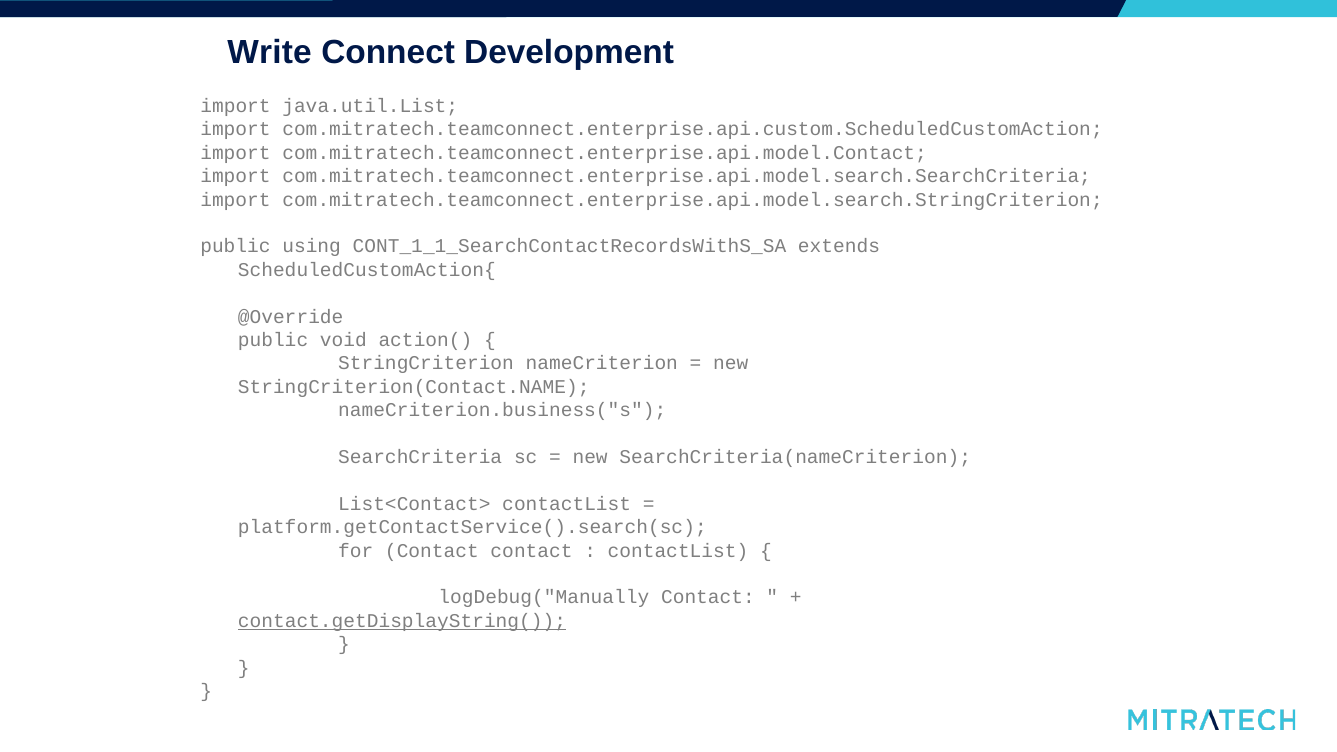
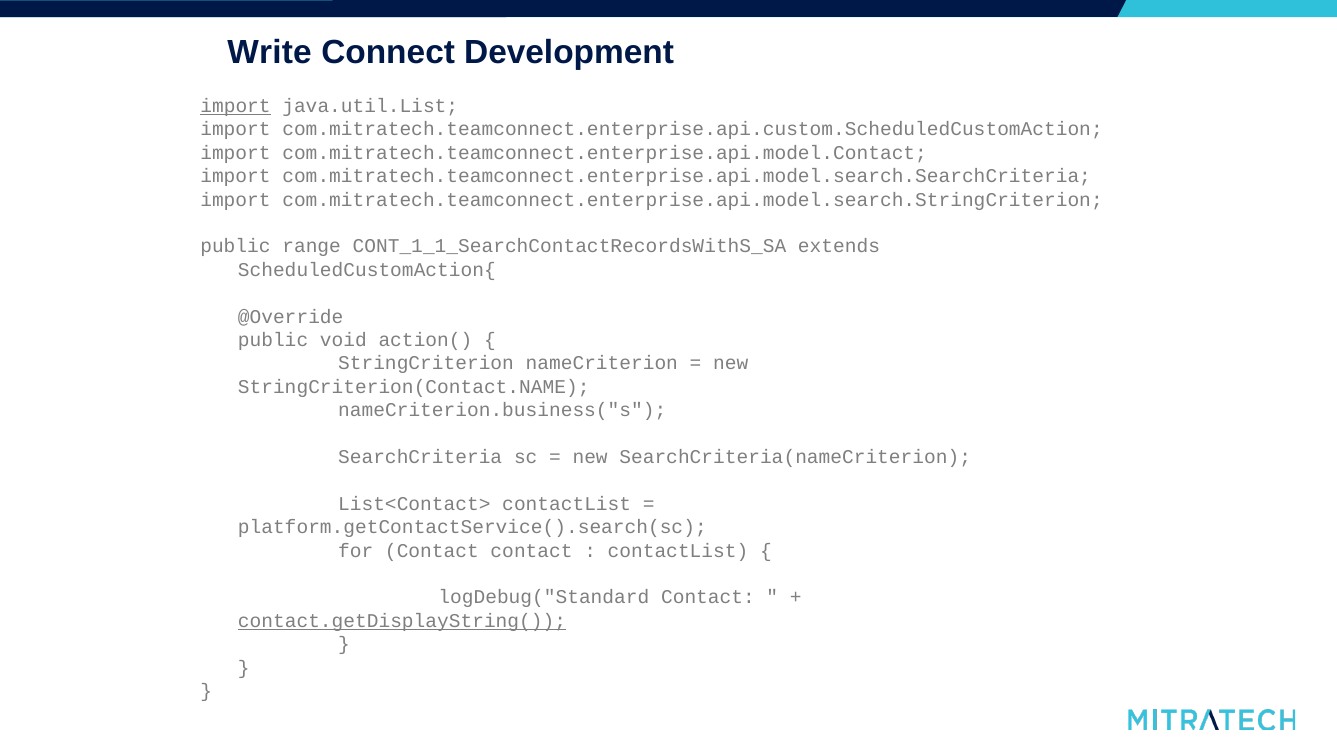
import underline: none -> present (235, 106)
using: using -> range (312, 246)
logDebug("Manually: logDebug("Manually -> logDebug("Standard (544, 598)
